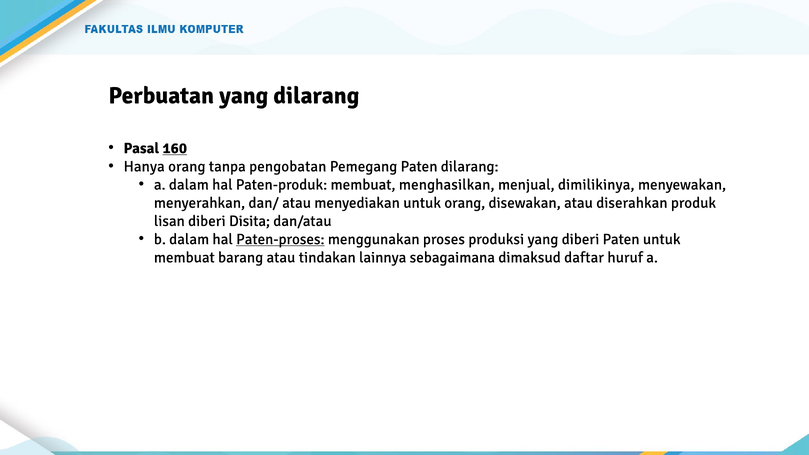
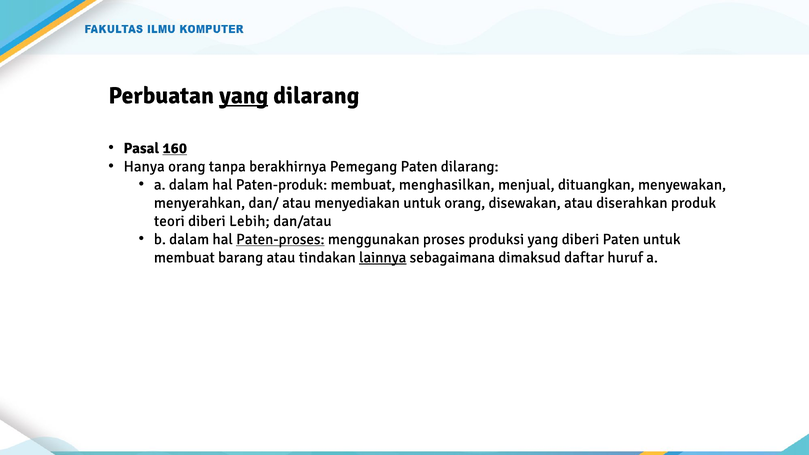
yang underline: none -> present (244, 96)
pengobatan: pengobatan -> berakhirnya (288, 166)
dimilikinya: dimilikinya -> dituangkan (596, 185)
lisan: lisan -> teori (169, 221)
Disita: Disita -> Lebih (249, 221)
lainnya underline: none -> present (383, 257)
